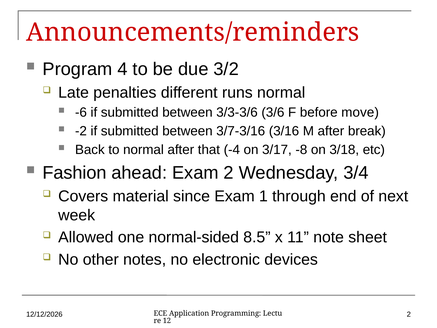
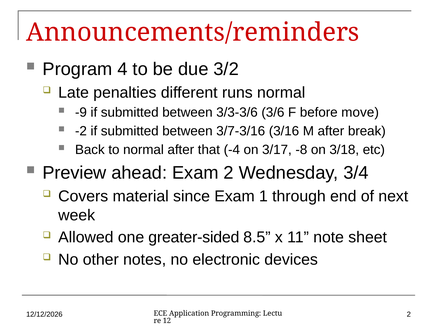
-6: -6 -> -9 (81, 112)
Fashion: Fashion -> Preview (75, 173)
normal-sided: normal-sided -> greater-sided (194, 237)
